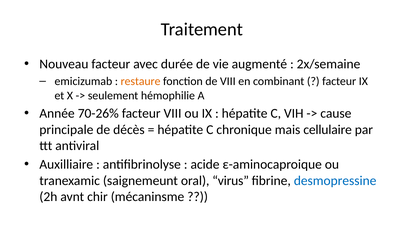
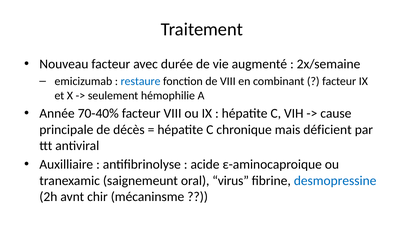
restaure colour: orange -> blue (141, 81)
70-26%: 70-26% -> 70-40% (98, 114)
cellulaire: cellulaire -> déficient (328, 130)
